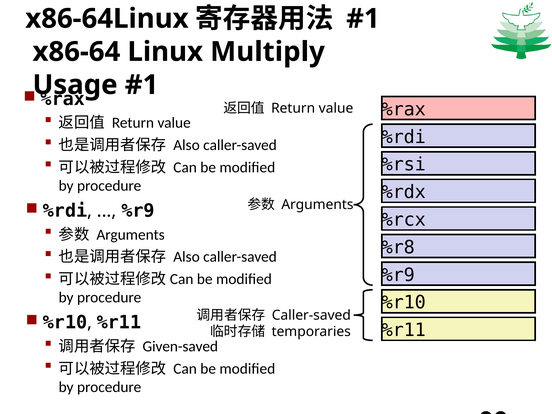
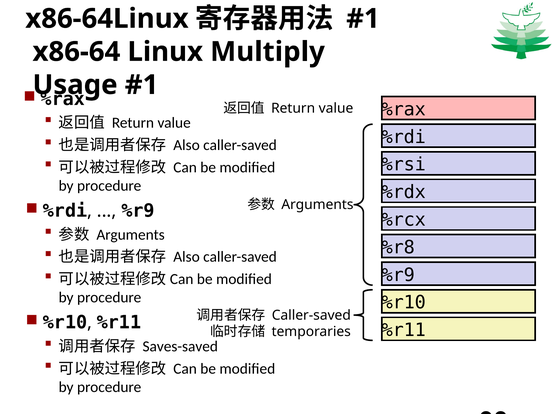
Given-saved: Given-saved -> Saves-saved (180, 346)
